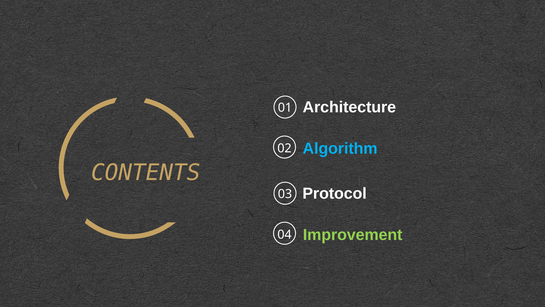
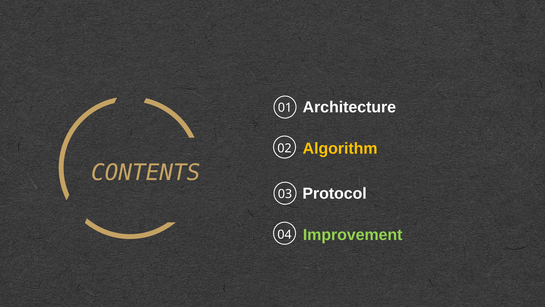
Algorithm colour: light blue -> yellow (340, 148)
